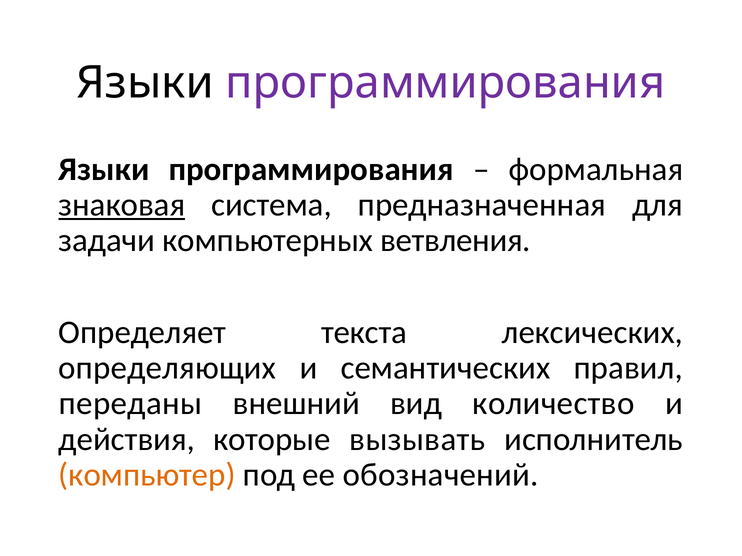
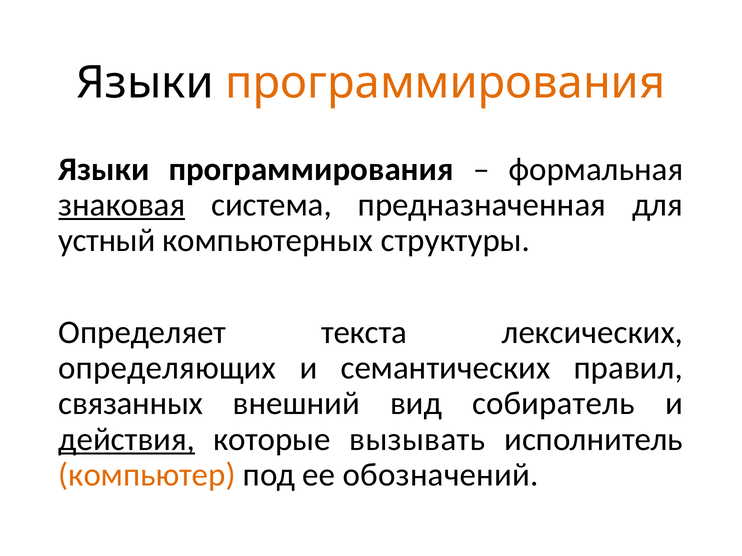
программирования colour: purple -> orange (445, 83)
задачи: задачи -> устный (107, 241)
ветвления: ветвления -> структуры (455, 241)
переданы: переданы -> связанных (131, 404)
количество: количество -> собиратель (553, 404)
действия underline: none -> present (127, 440)
